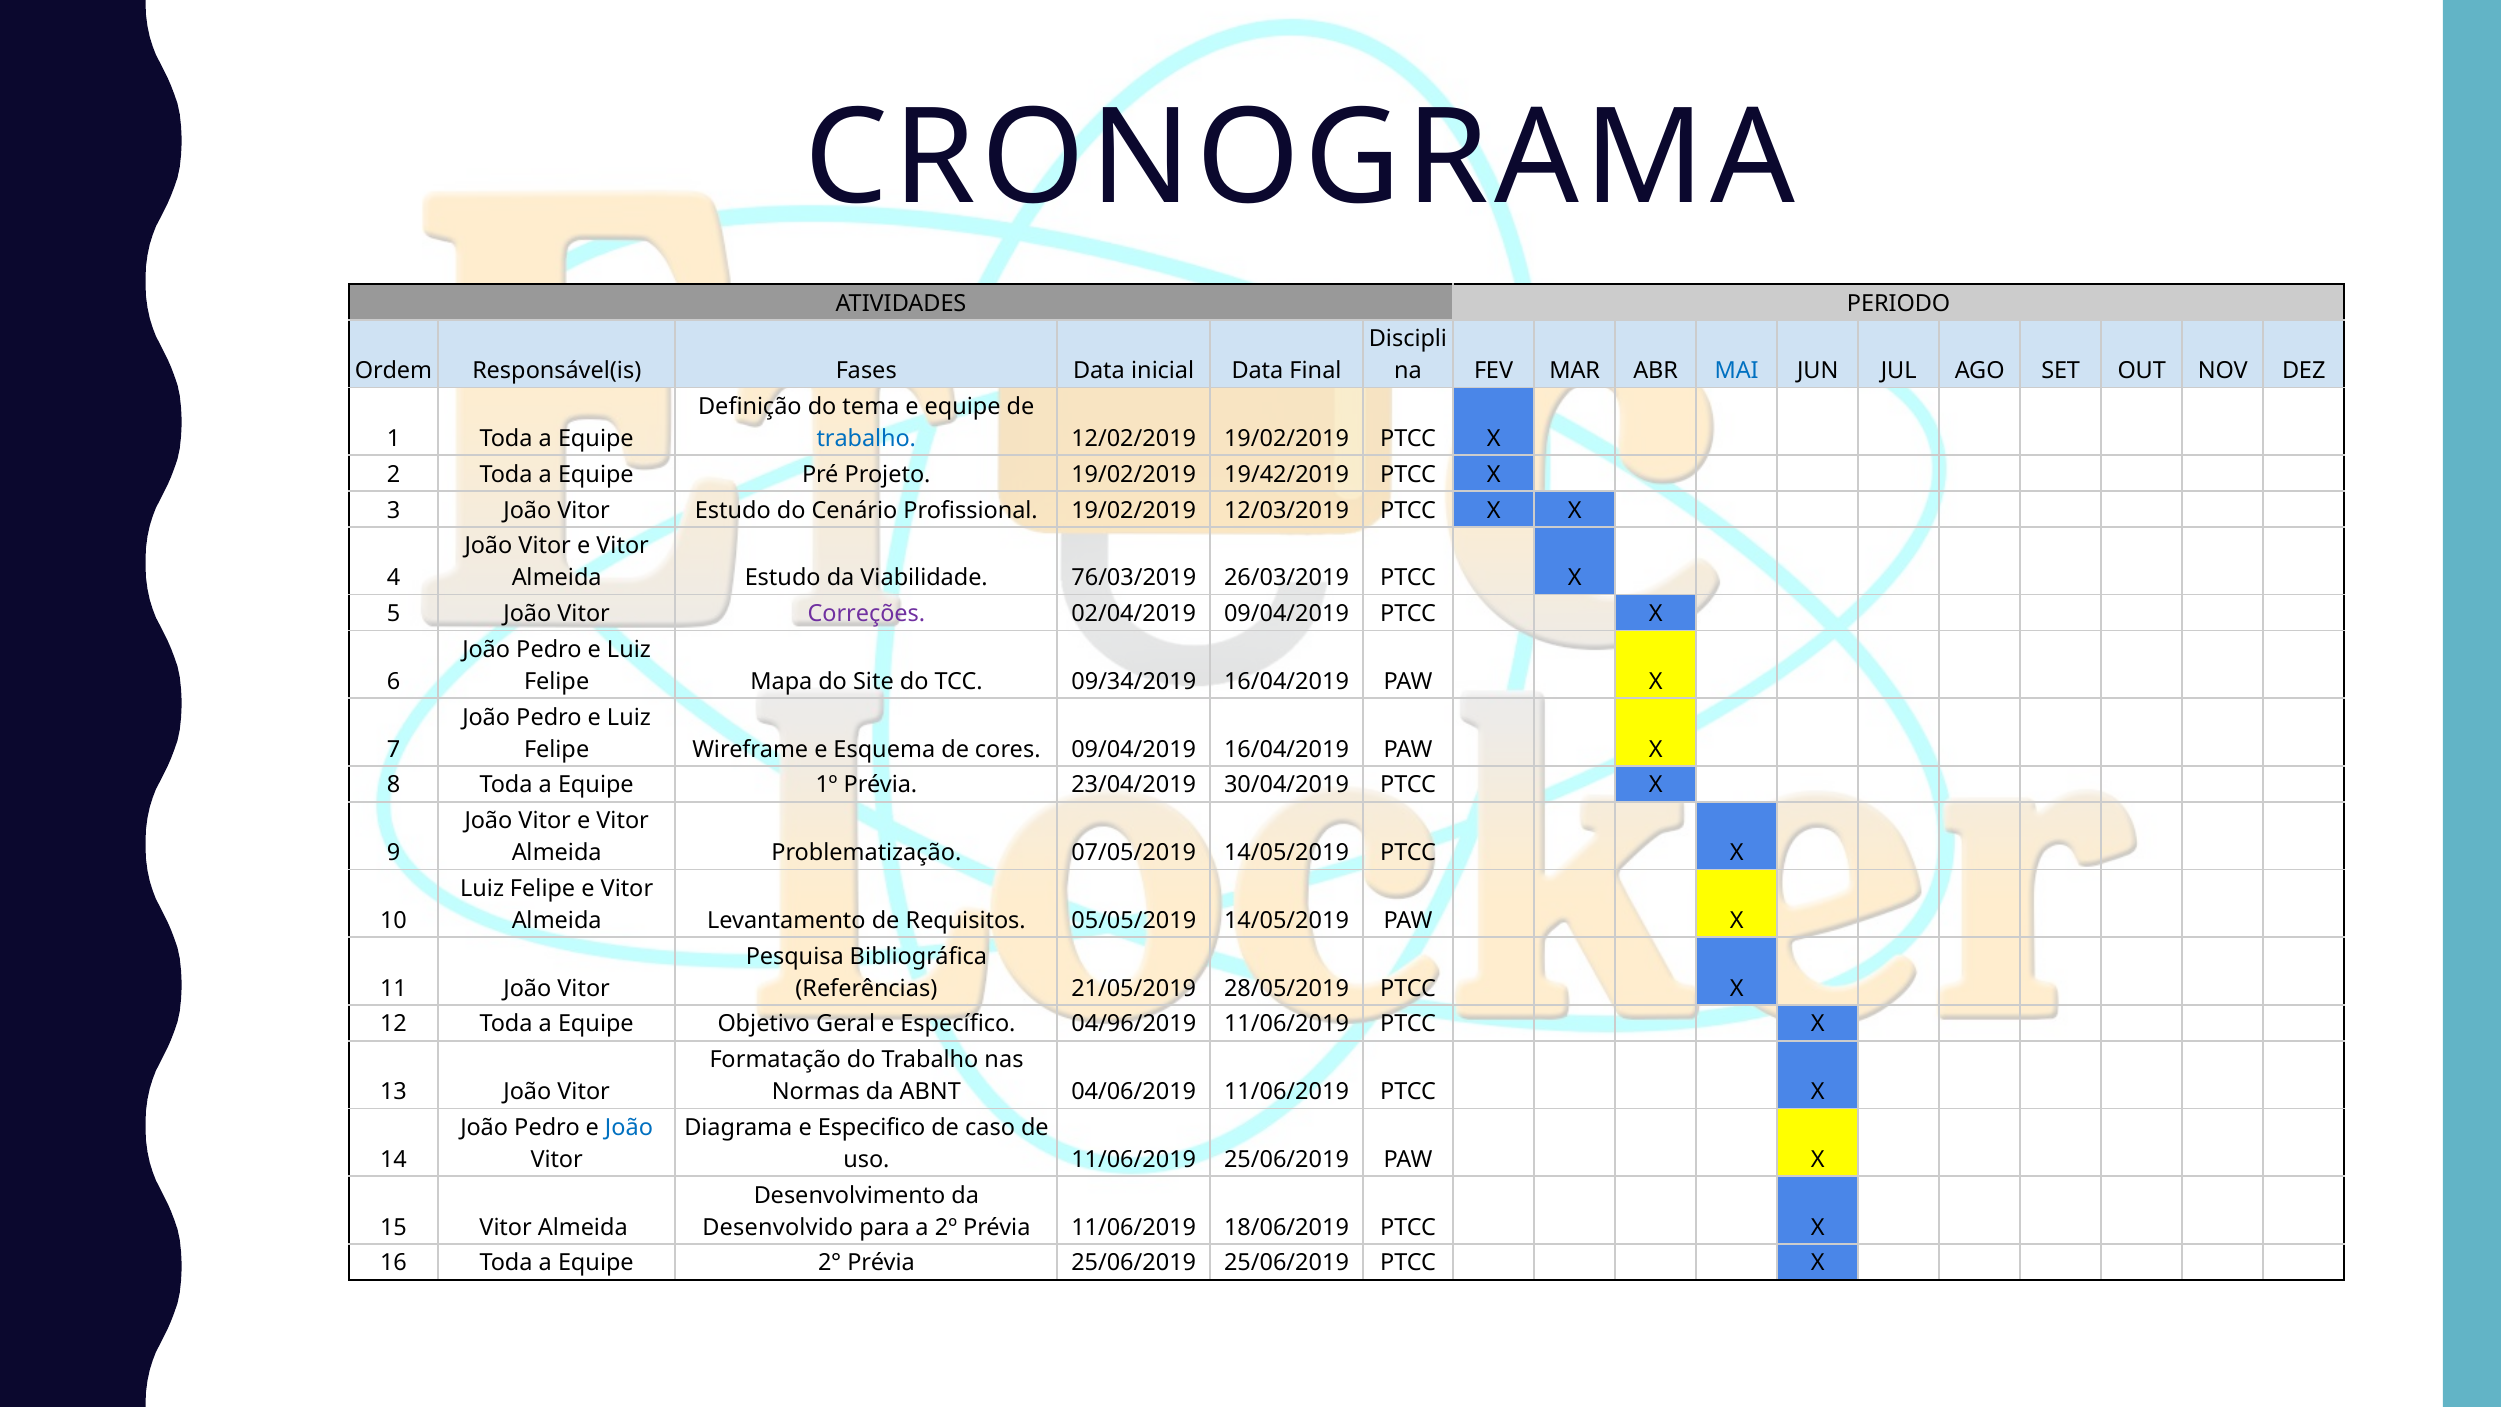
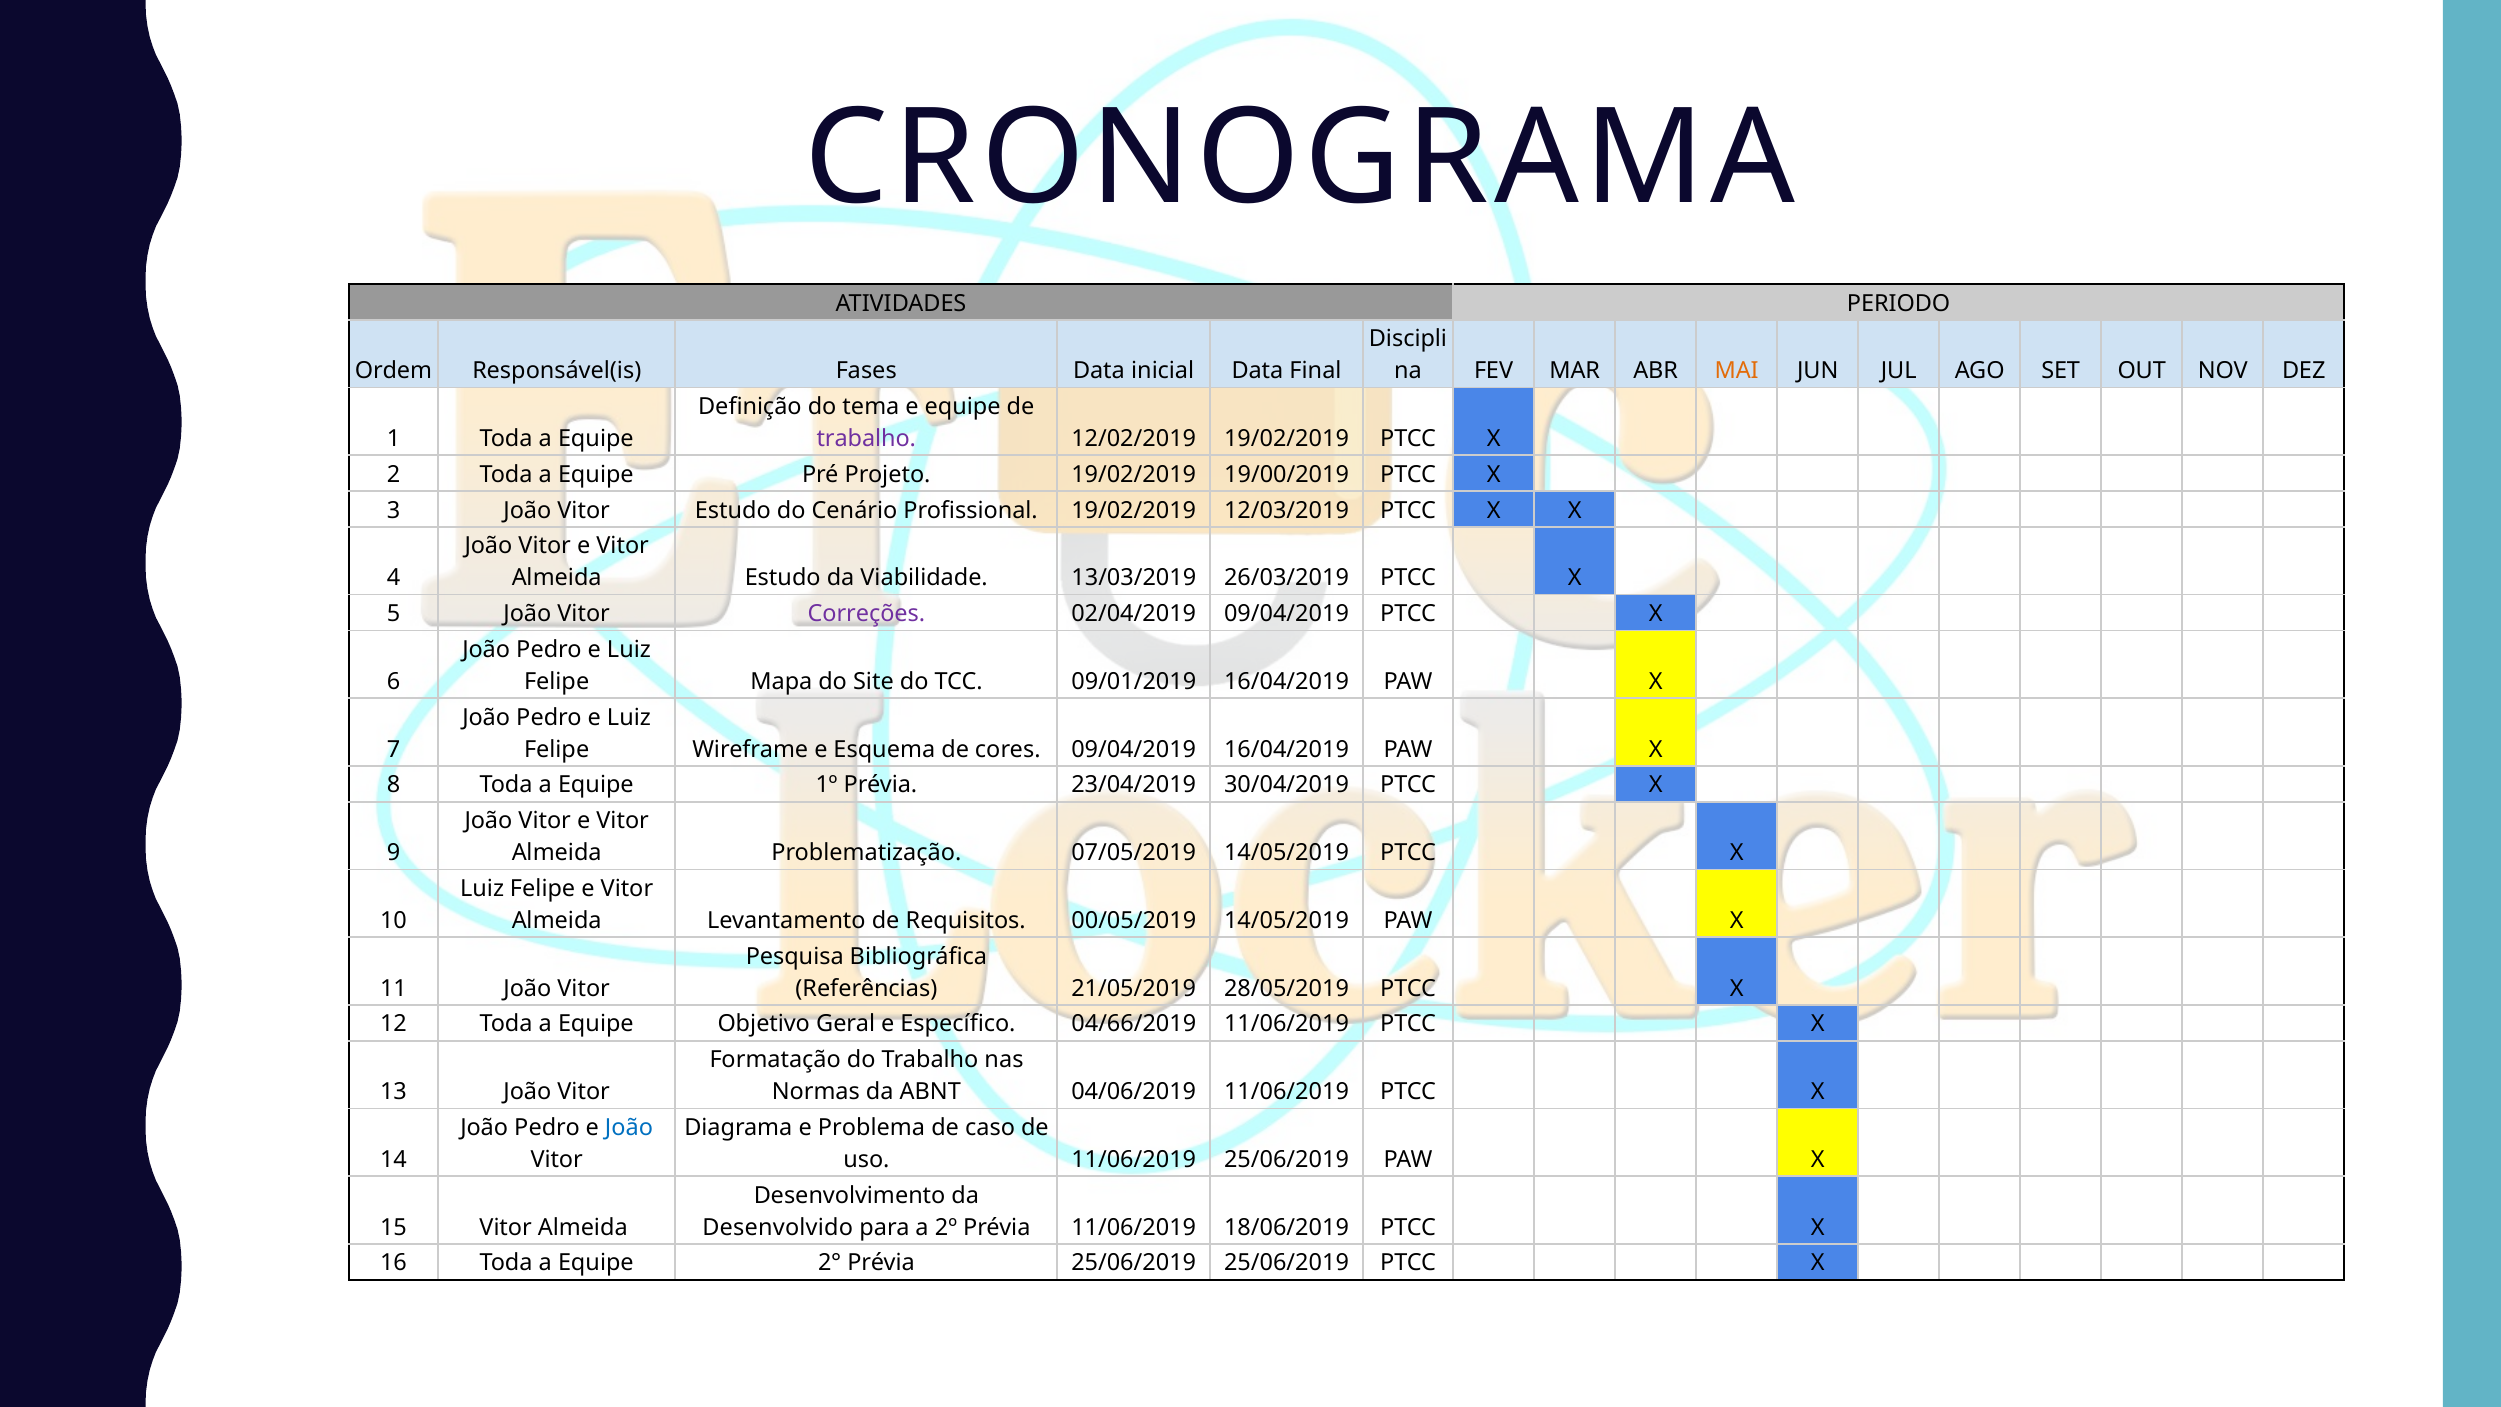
MAI colour: blue -> orange (1737, 371)
trabalho colour: blue -> purple (866, 439)
19/42/2019: 19/42/2019 -> 19/00/2019 (1287, 474)
76/03/2019: 76/03/2019 -> 13/03/2019 (1134, 578)
09/34/2019: 09/34/2019 -> 09/01/2019 (1134, 682)
05/05/2019: 05/05/2019 -> 00/05/2019 (1134, 921)
04/96/2019: 04/96/2019 -> 04/66/2019 (1134, 1024)
Especifico: Especifico -> Problema (872, 1128)
